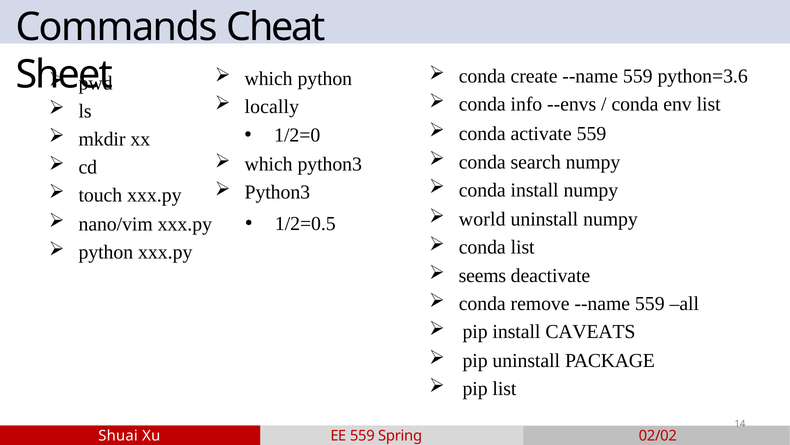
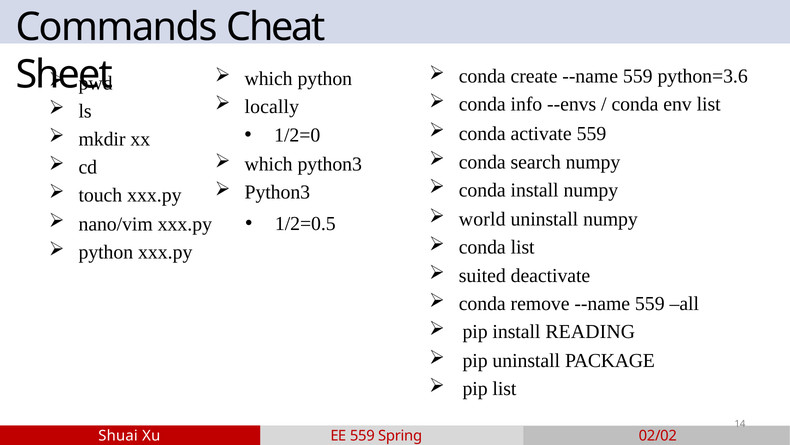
seems: seems -> suited (482, 275)
CAVEATS: CAVEATS -> READING (590, 331)
